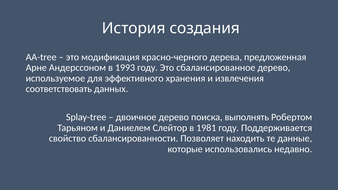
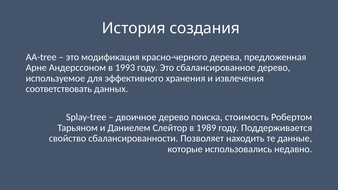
выполнять: выполнять -> стоимость (247, 117)
1981: 1981 -> 1989 (206, 128)
